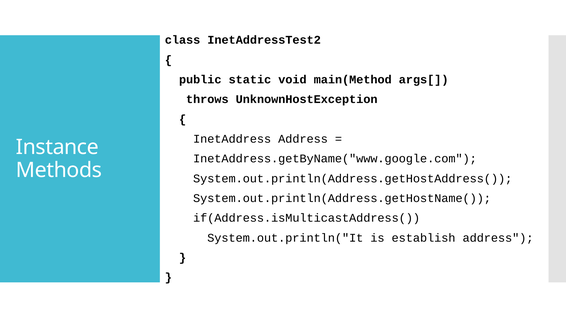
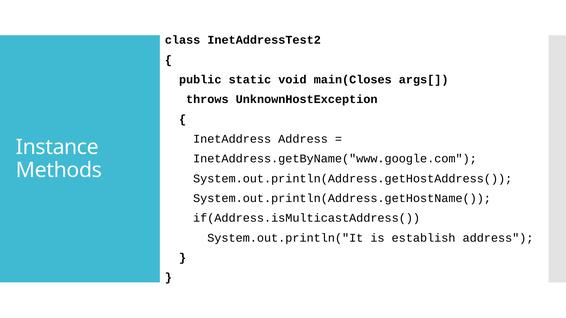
main(Method: main(Method -> main(Closes (353, 80)
